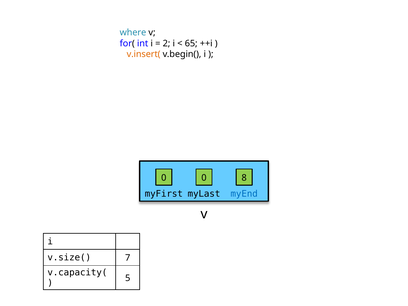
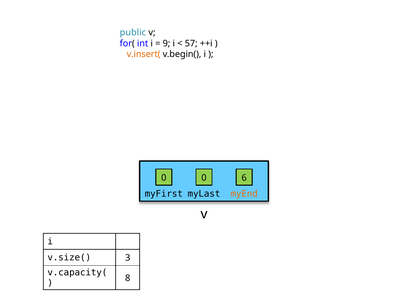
where: where -> public (133, 33)
2: 2 -> 9 (167, 43)
65: 65 -> 57 (191, 43)
8: 8 -> 6 (244, 178)
myEnd colour: blue -> orange (244, 194)
7: 7 -> 3 (128, 258)
5: 5 -> 8 (128, 278)
